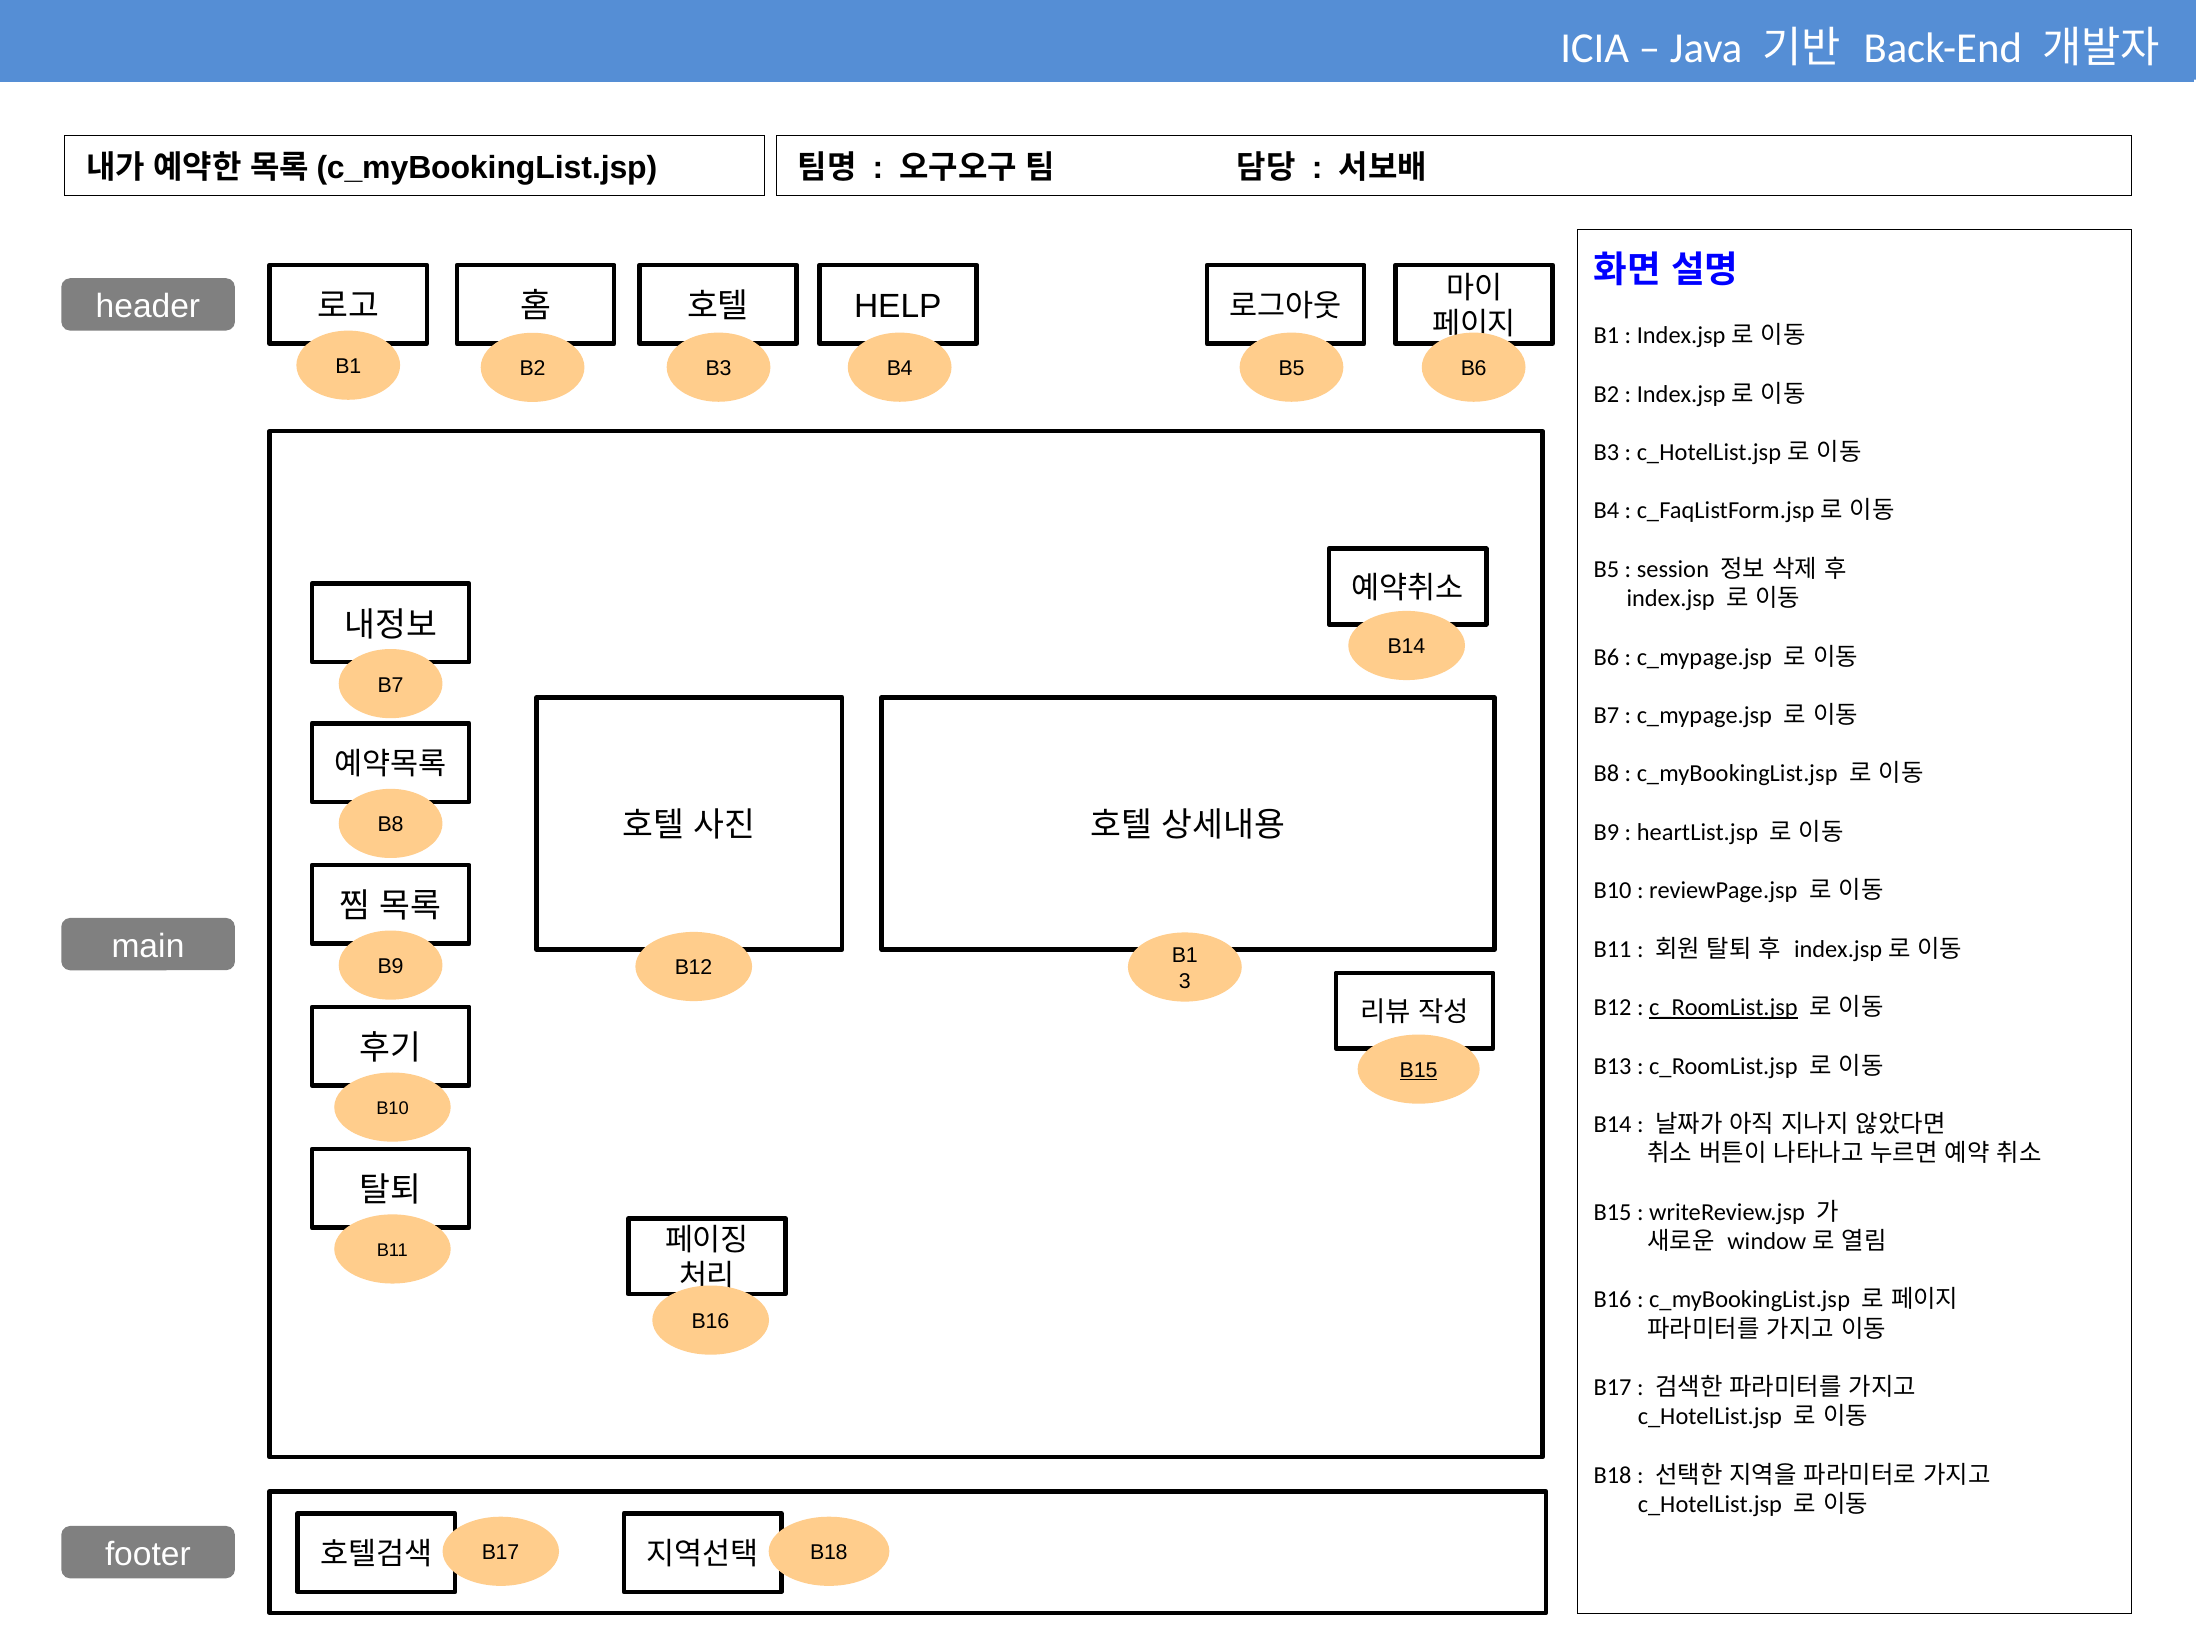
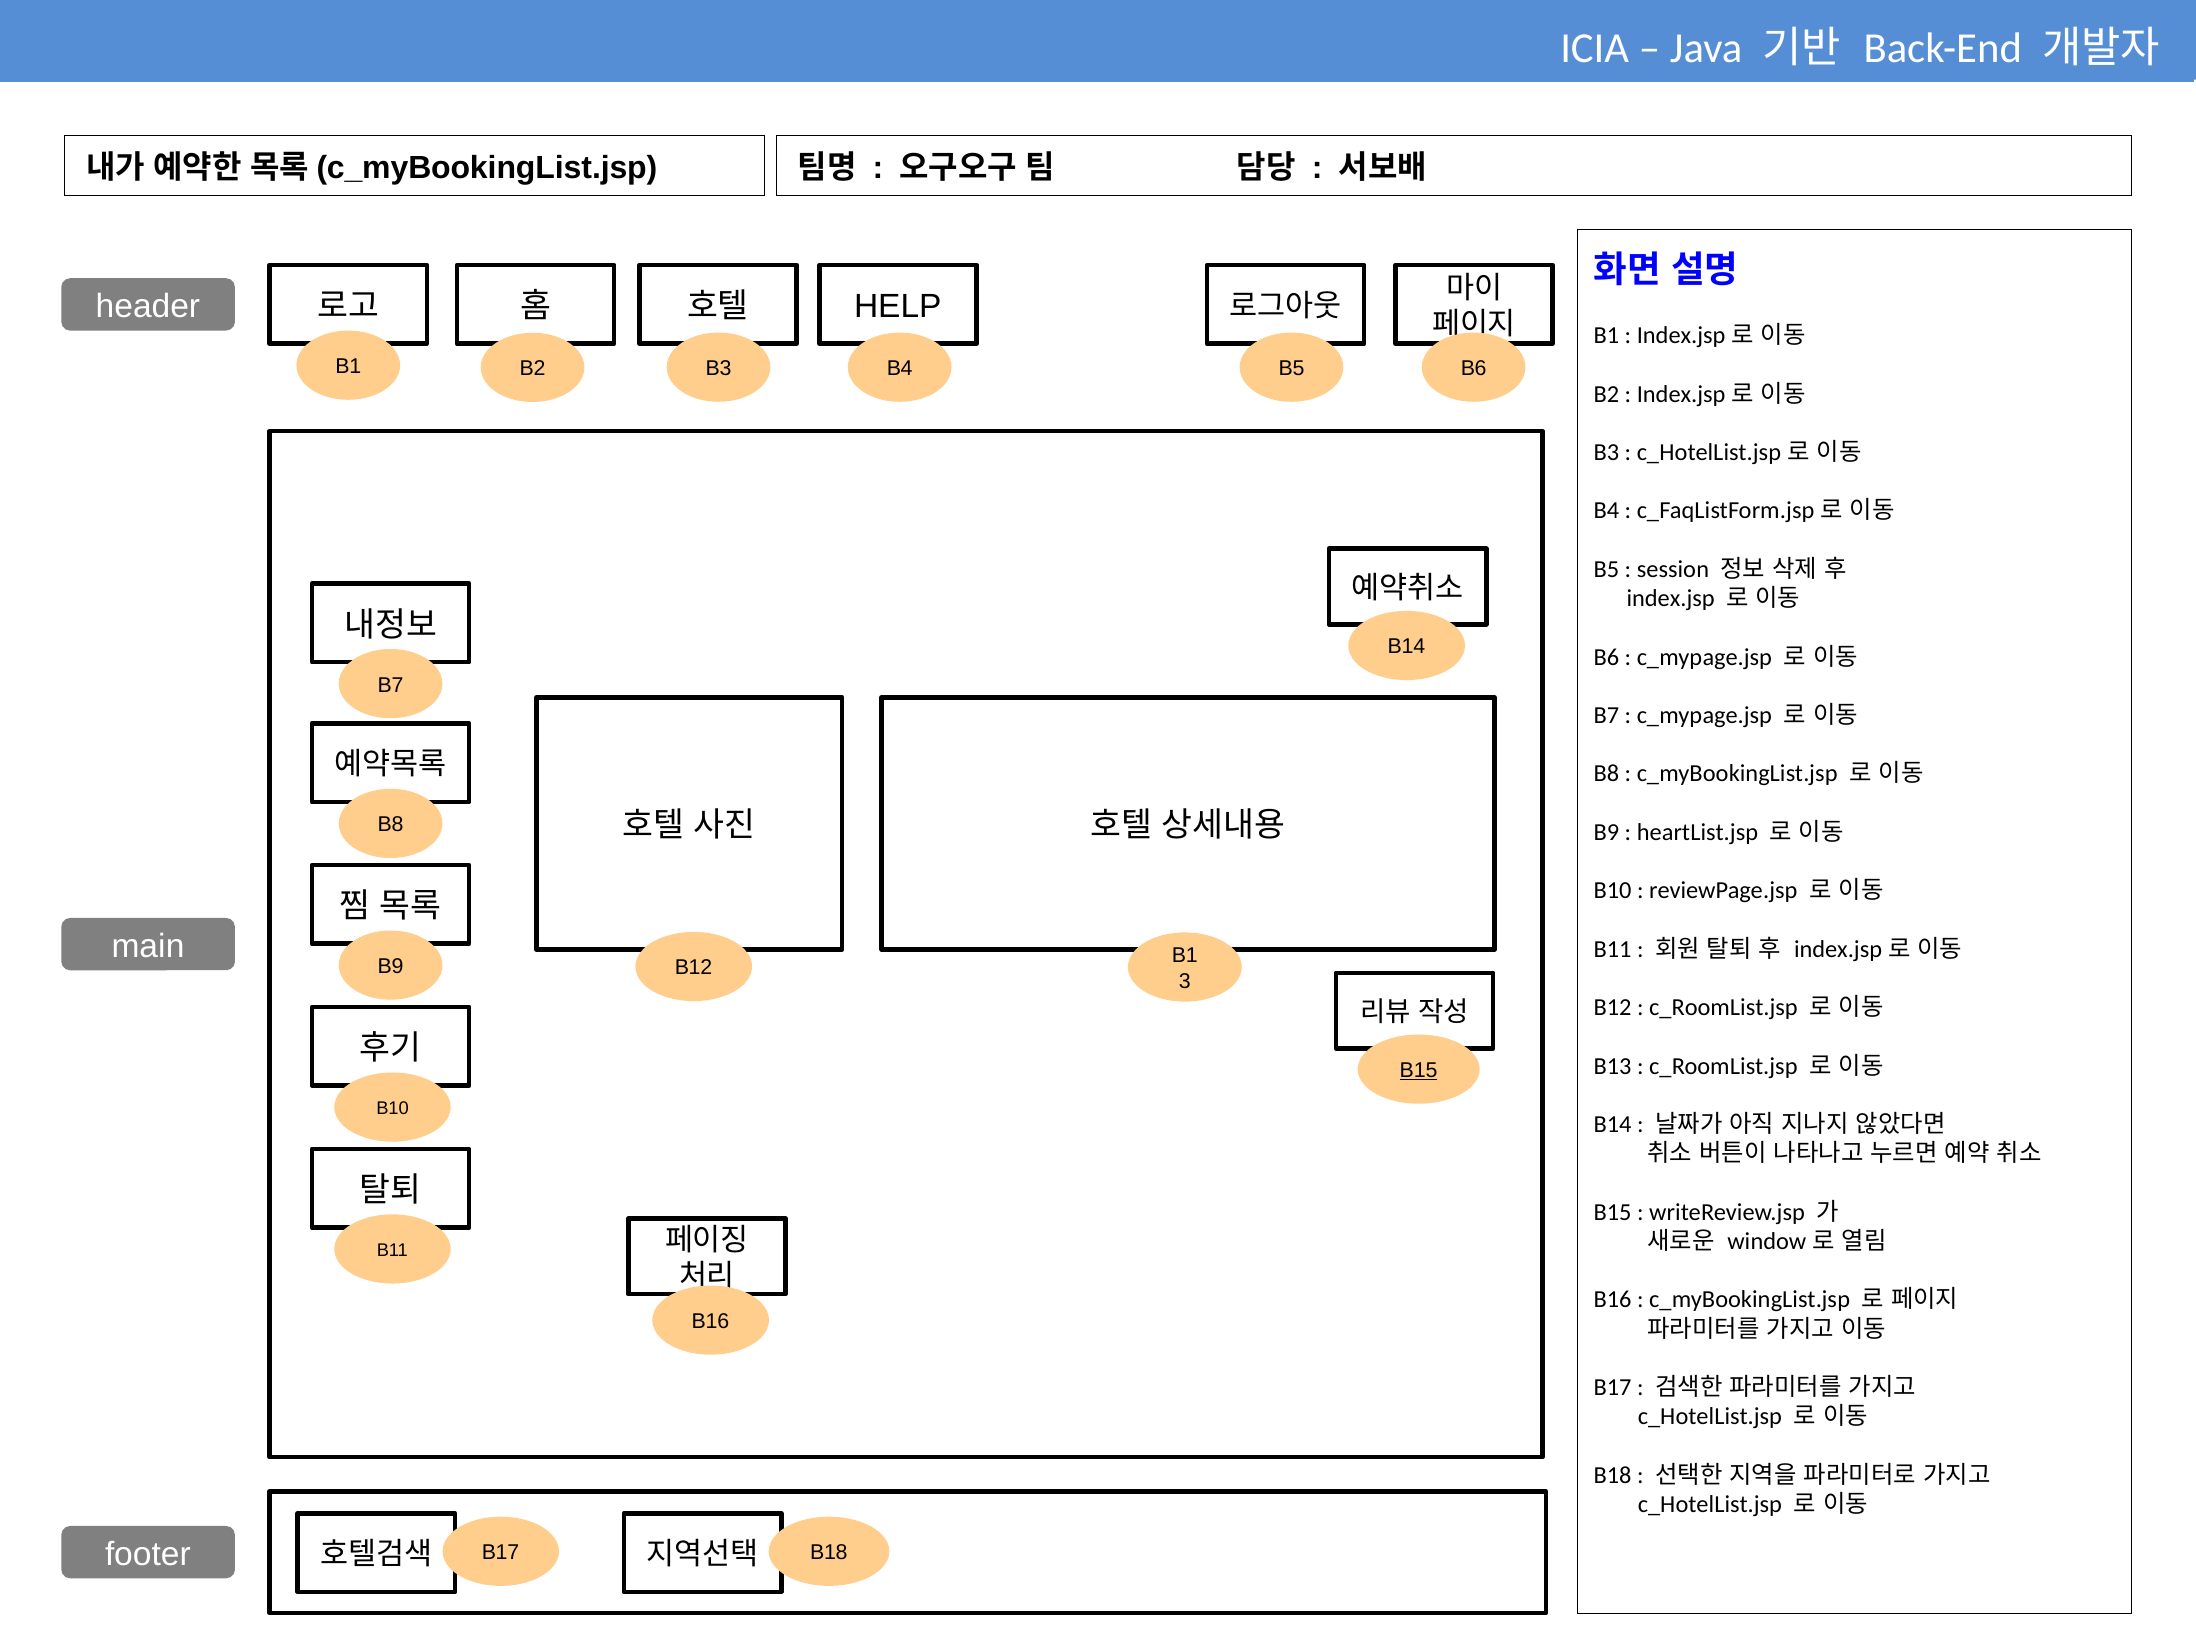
c_RoomList.jsp underline: present -> none (1723, 1008)
